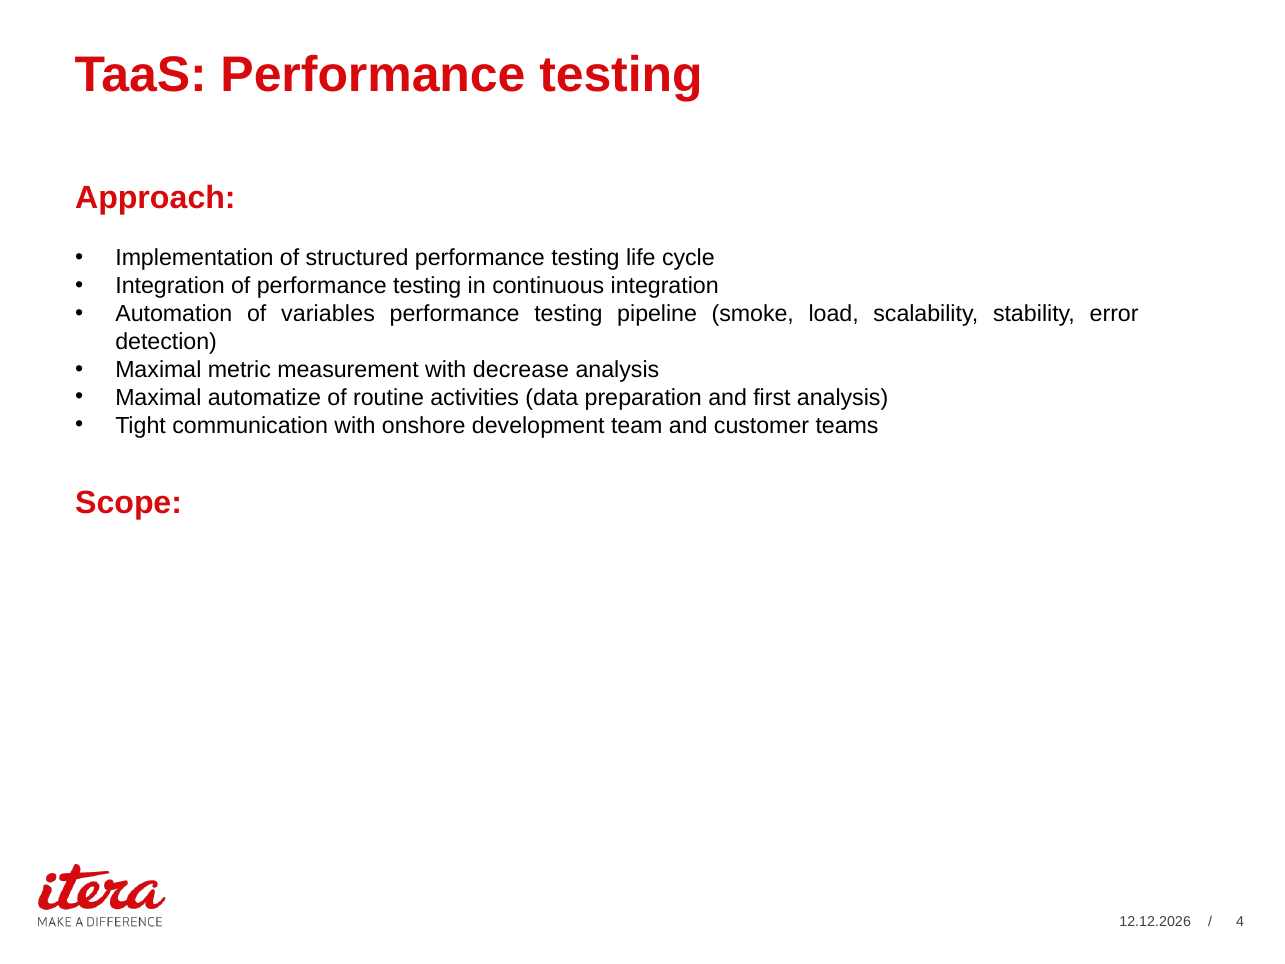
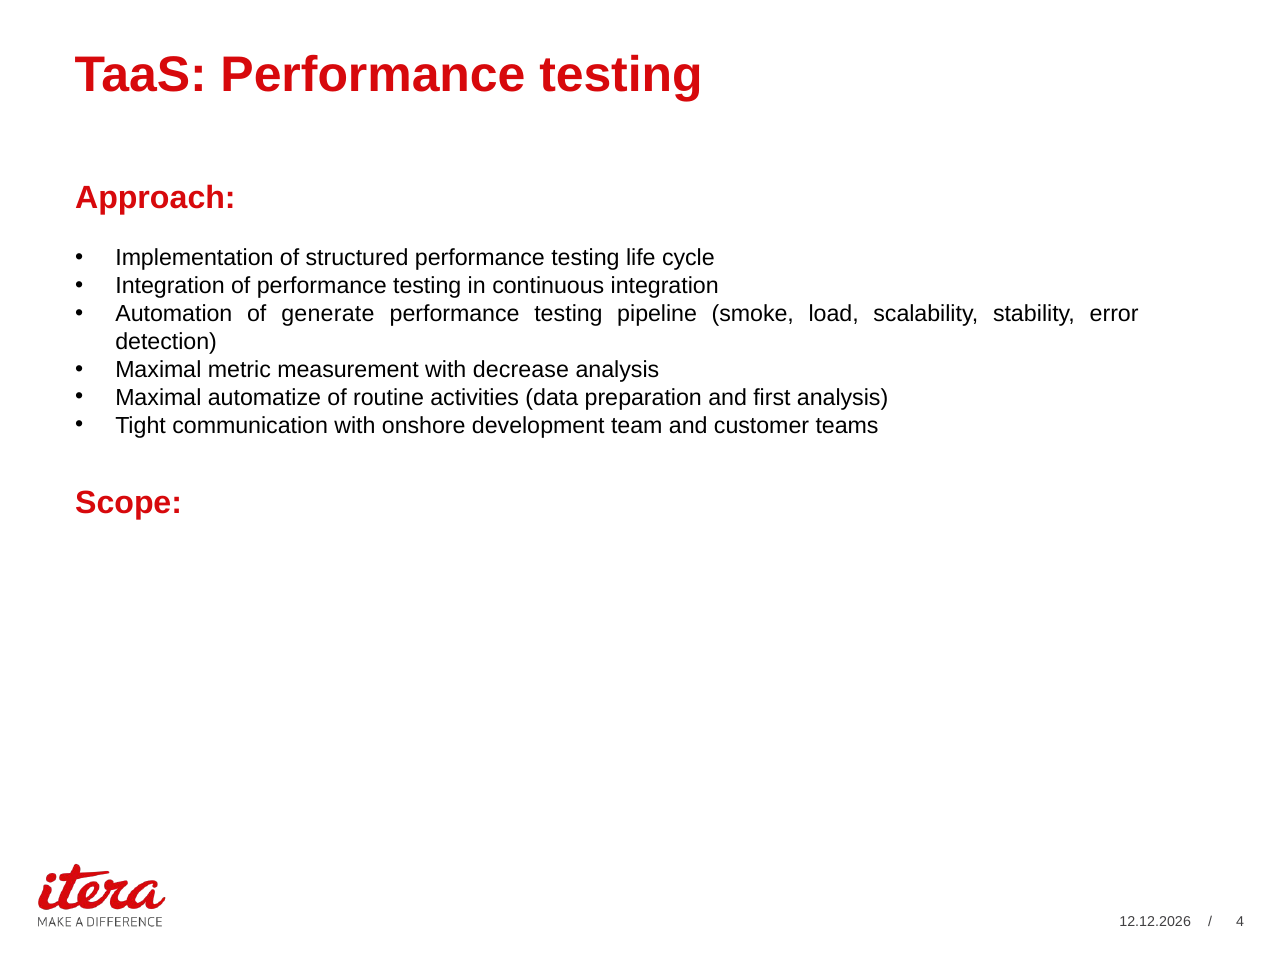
variables: variables -> generate (328, 314)
